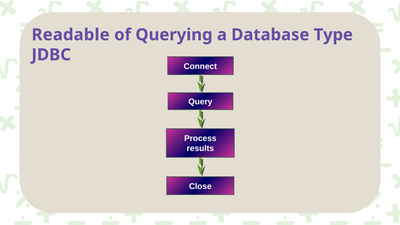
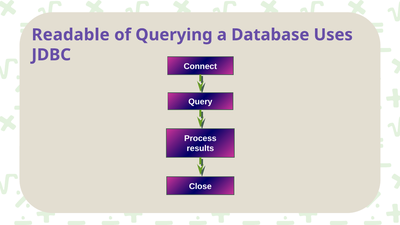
Type: Type -> Uses (333, 35)
